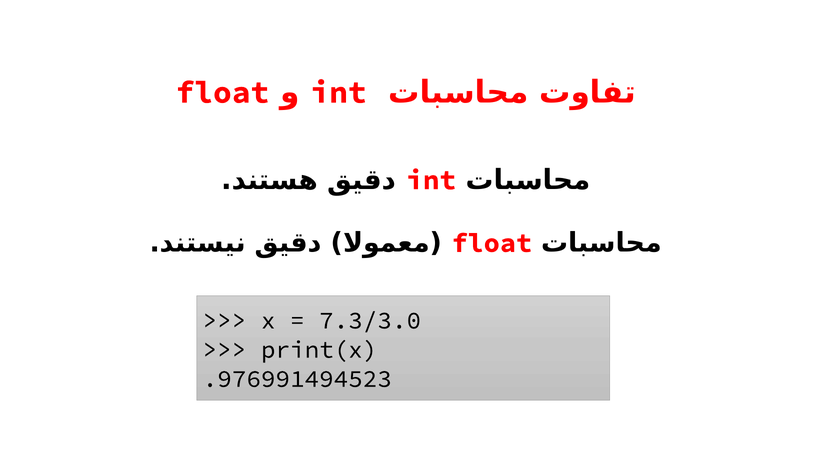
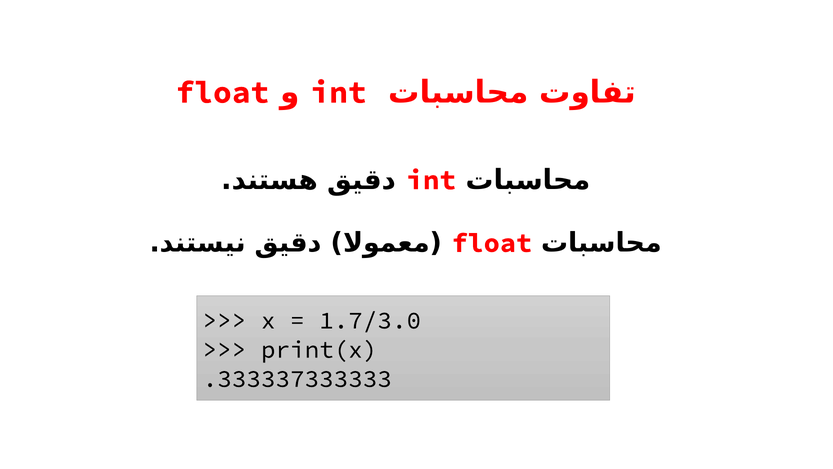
7.3/3.0: 7.3/3.0 -> 1.7/3.0 (370, 320)
.976991494523: .976991494523 -> .333337333333 (297, 378)
